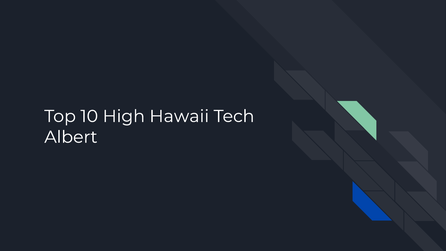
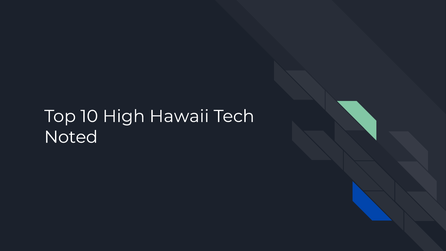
Albert: Albert -> Noted (71, 137)
